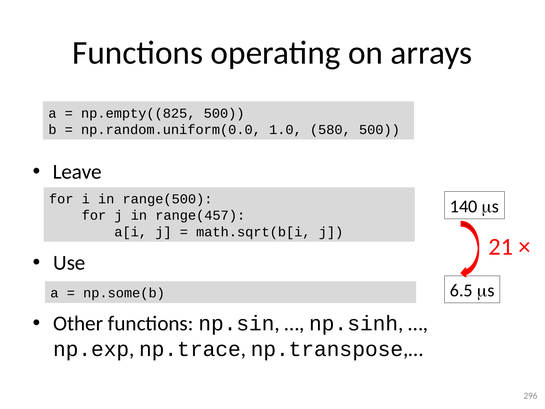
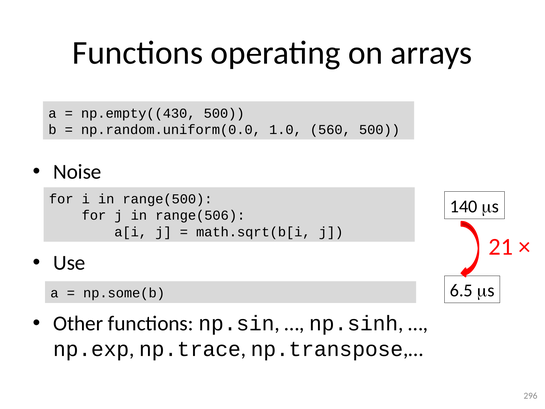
np.empty((825: np.empty((825 -> np.empty((430 (138, 113)
580: 580 -> 560 (330, 130)
Leave: Leave -> Noise (77, 172)
range(457: range(457 -> range(506 (200, 215)
